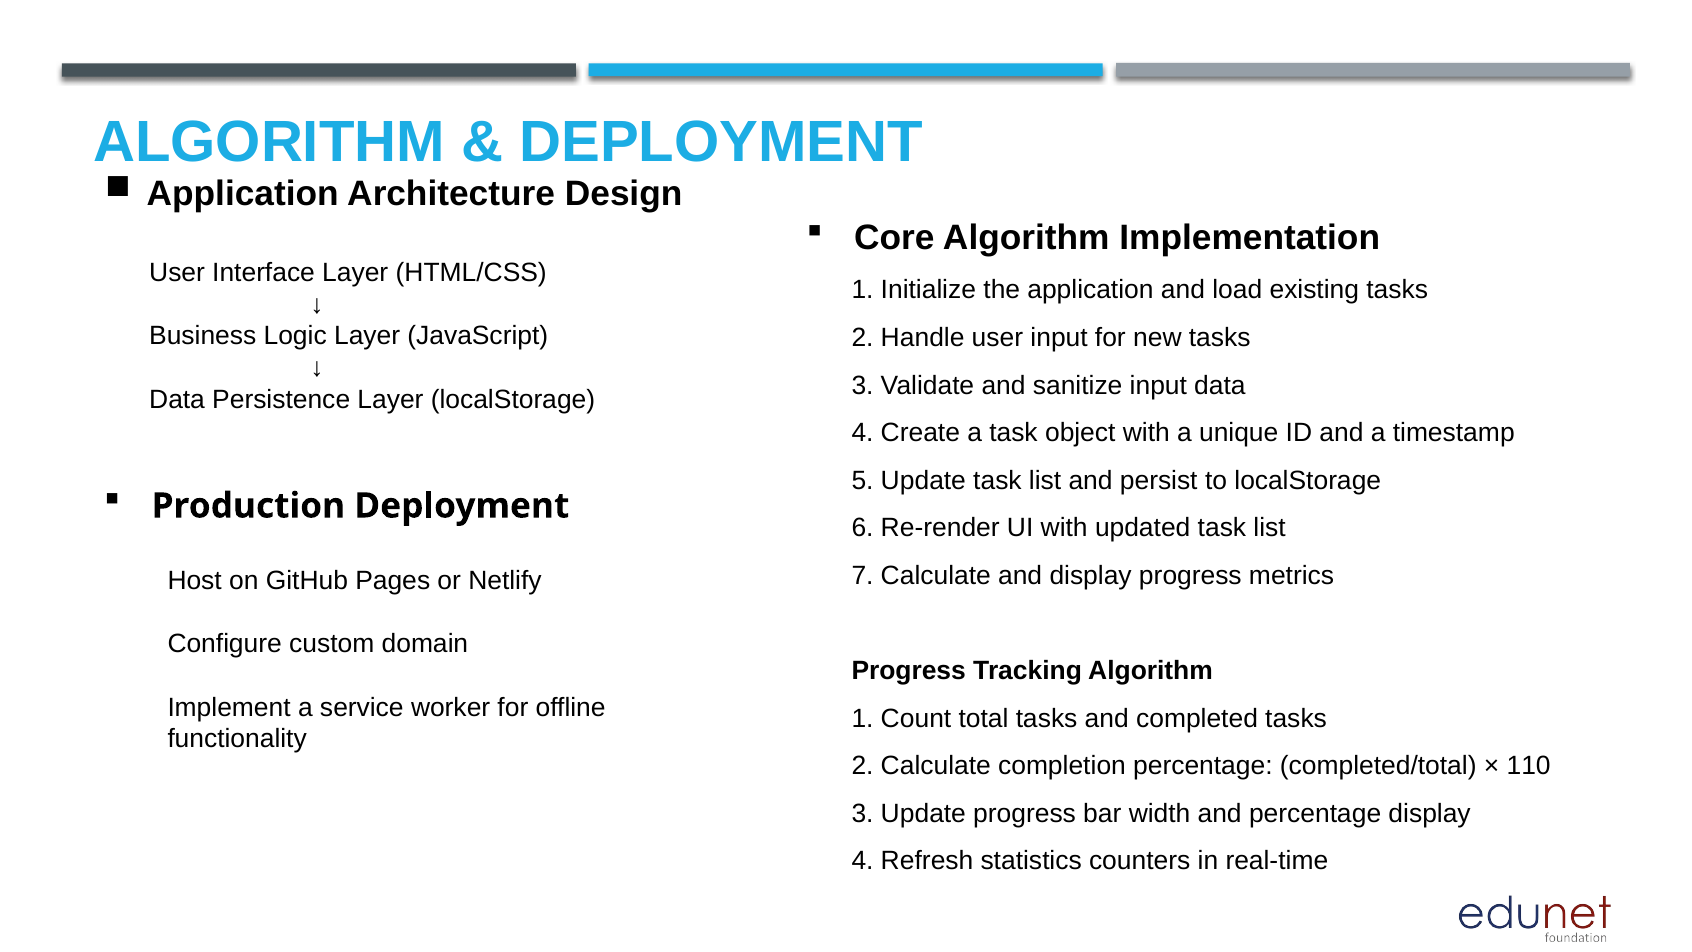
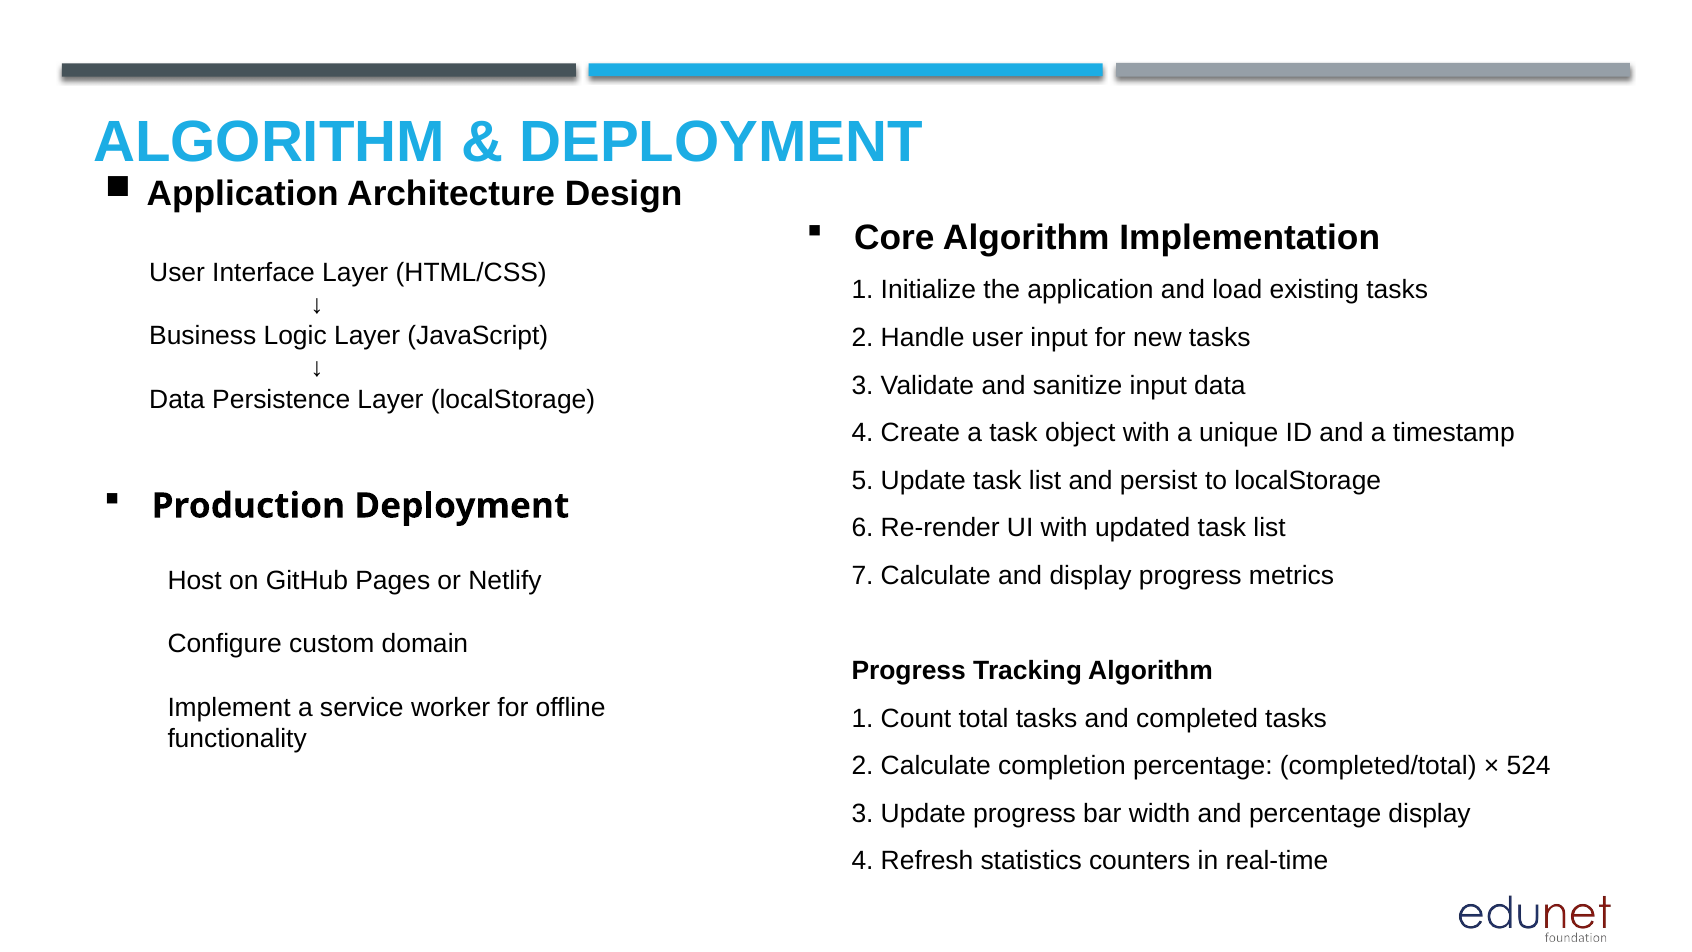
110: 110 -> 524 (1529, 766)
